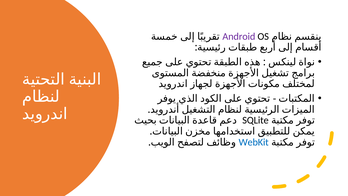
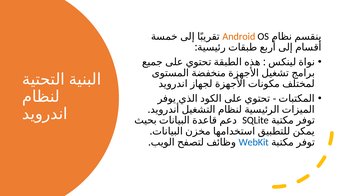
Android colour: purple -> orange (239, 36)
